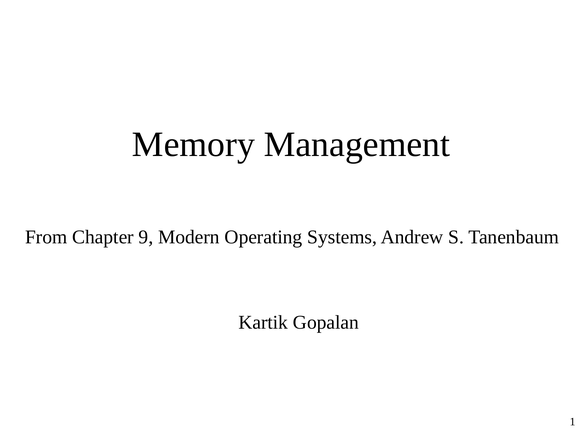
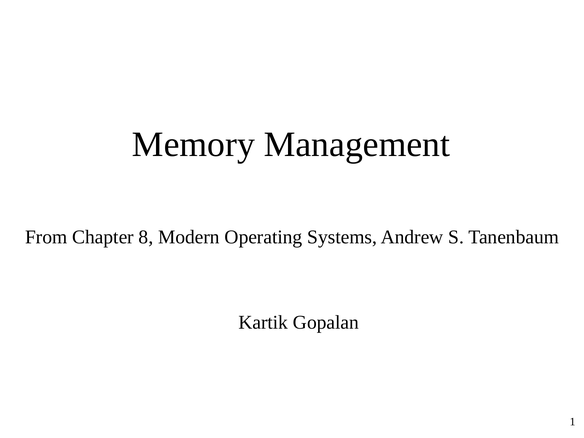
9: 9 -> 8 (146, 237)
